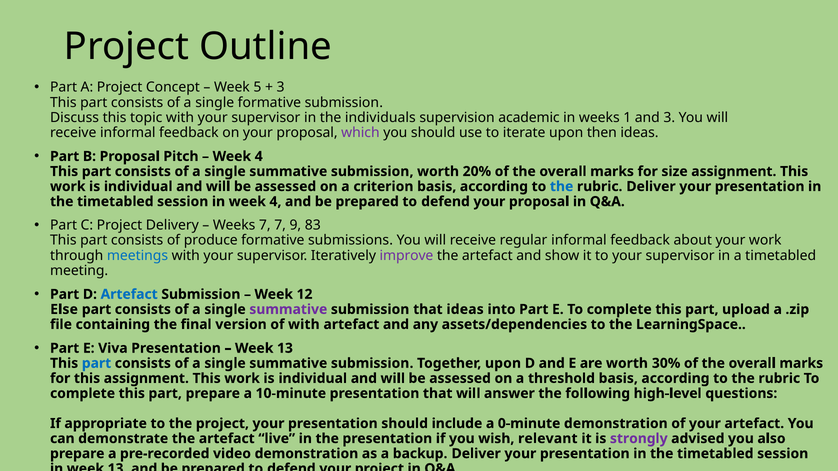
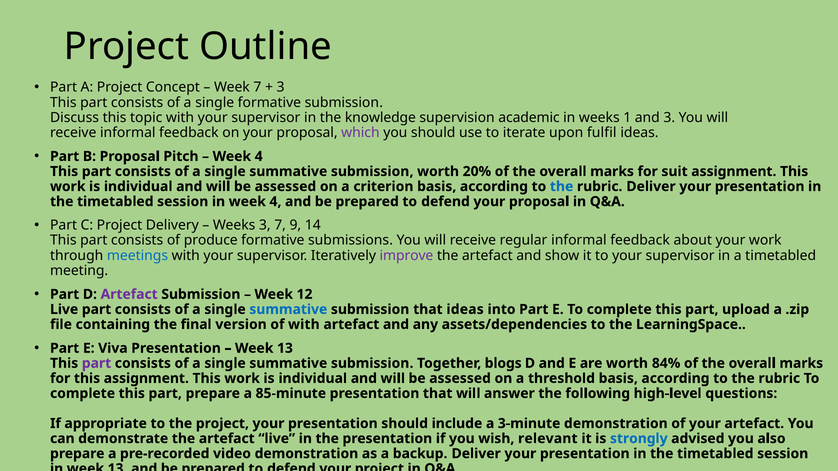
Week 5: 5 -> 7 (257, 87)
individuals: individuals -> knowledge (380, 118)
then: then -> fulfil (602, 133)
size: size -> suit (675, 172)
Weeks 7: 7 -> 3 (265, 225)
83: 83 -> 14 (313, 225)
Artefact colour: blue -> purple (129, 294)
Else: Else -> Live (64, 310)
summative colour: purple -> blue (288, 310)
part colour: blue -> purple (97, 364)
Together upon: upon -> blogs (503, 364)
30%: 30% -> 84% (666, 364)
10-minute: 10-minute -> 85-minute (291, 394)
0-minute: 0-minute -> 3-minute (529, 424)
strongly colour: purple -> blue (639, 439)
